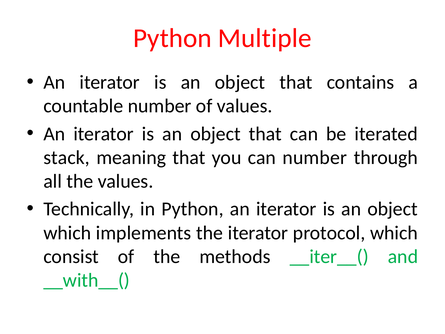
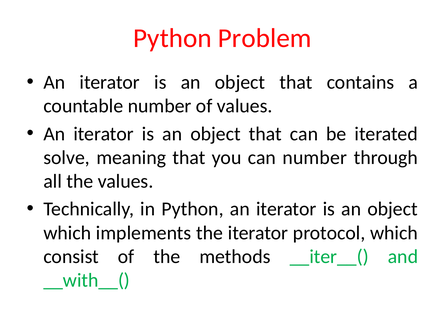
Multiple: Multiple -> Problem (265, 38)
stack: stack -> solve (67, 157)
